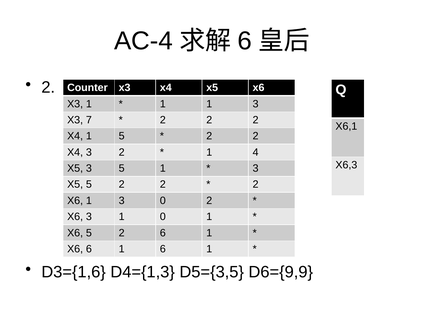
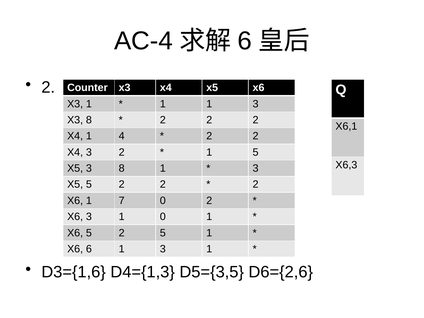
X3 7: 7 -> 8 (89, 120)
1 5: 5 -> 4 (122, 136)
1 4: 4 -> 5 (256, 152)
3 5: 5 -> 8 (122, 168)
X6 1 3: 3 -> 7 (122, 201)
2 6: 6 -> 5 (163, 233)
6 1 6: 6 -> 3 (163, 249)
D6={9,9: D6={9,9 -> D6={2,6 (281, 272)
